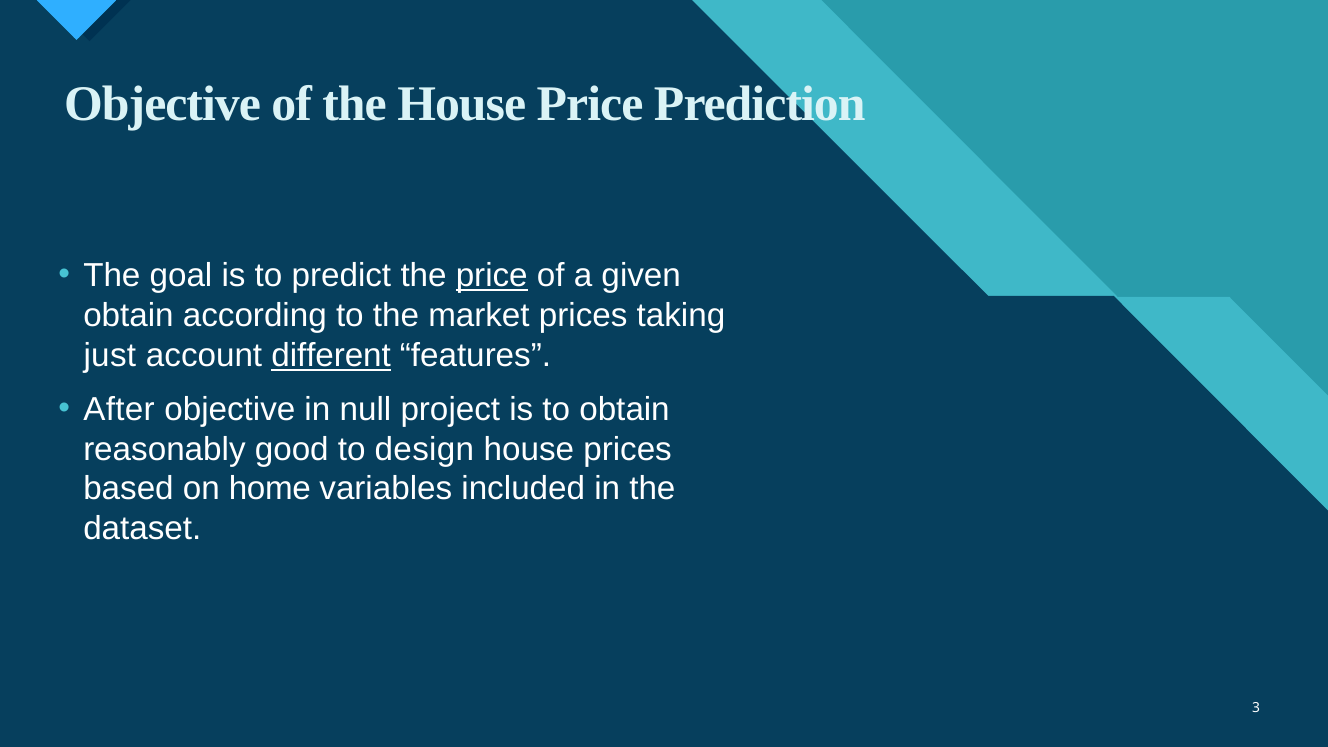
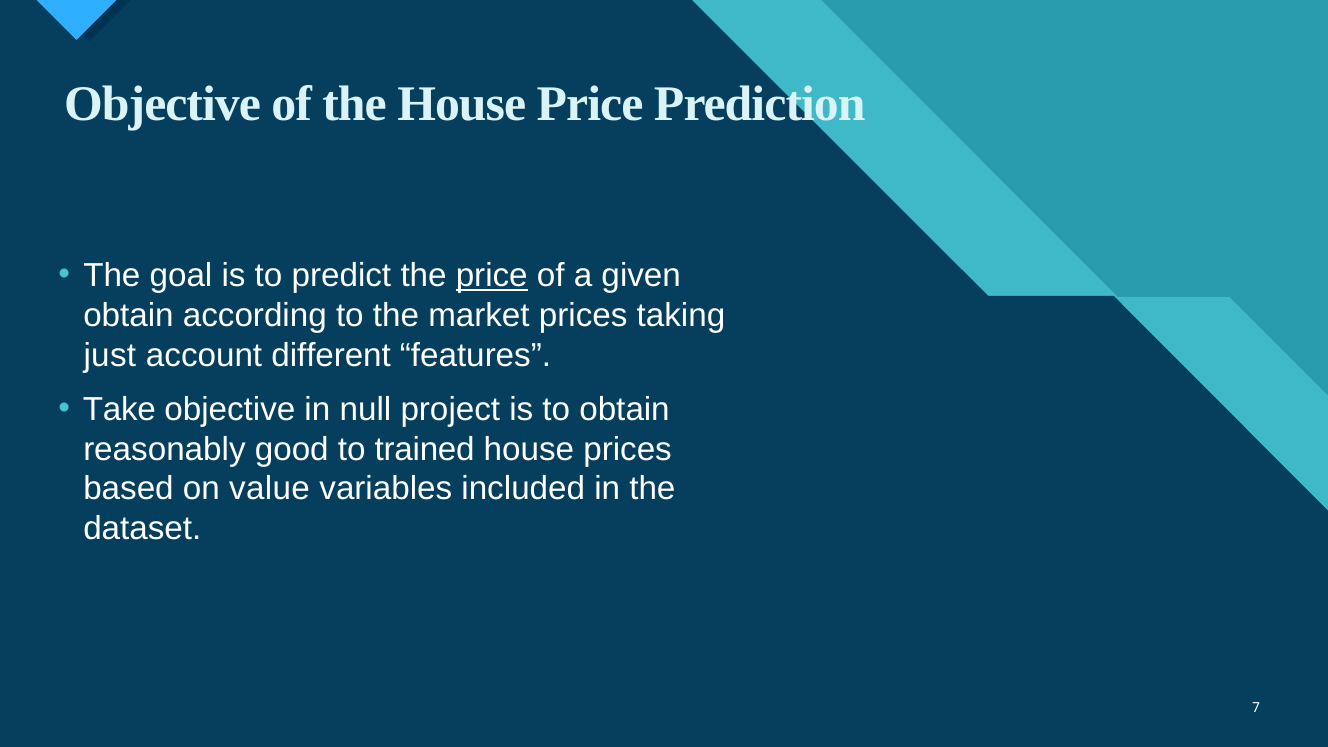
different underline: present -> none (331, 356)
After: After -> Take (119, 409)
design: design -> trained (425, 449)
home: home -> value (269, 489)
3: 3 -> 7 (1256, 708)
